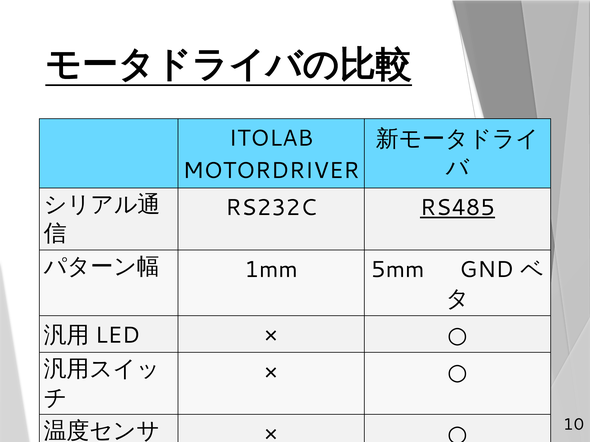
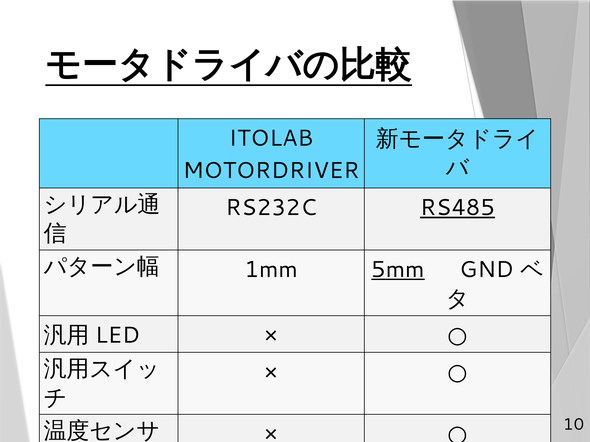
5mm underline: none -> present (398, 270)
